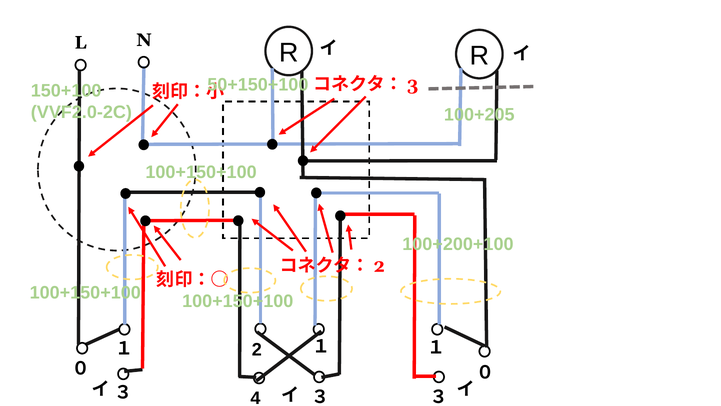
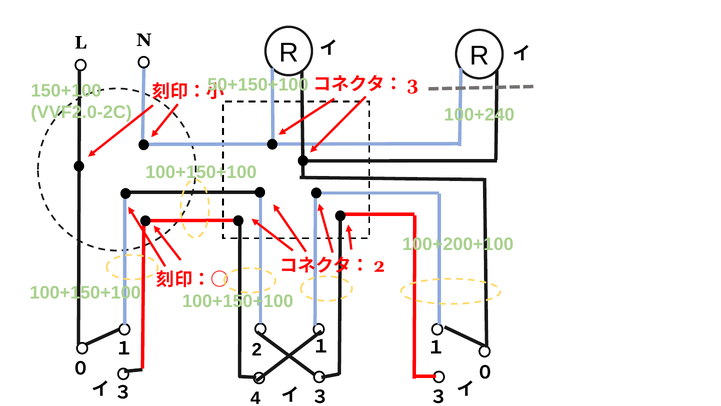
100+205: 100+205 -> 100+240 (479, 115)
